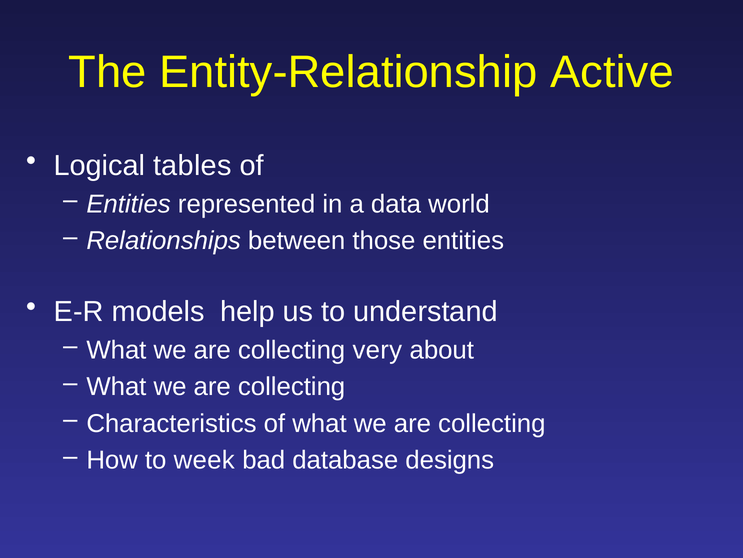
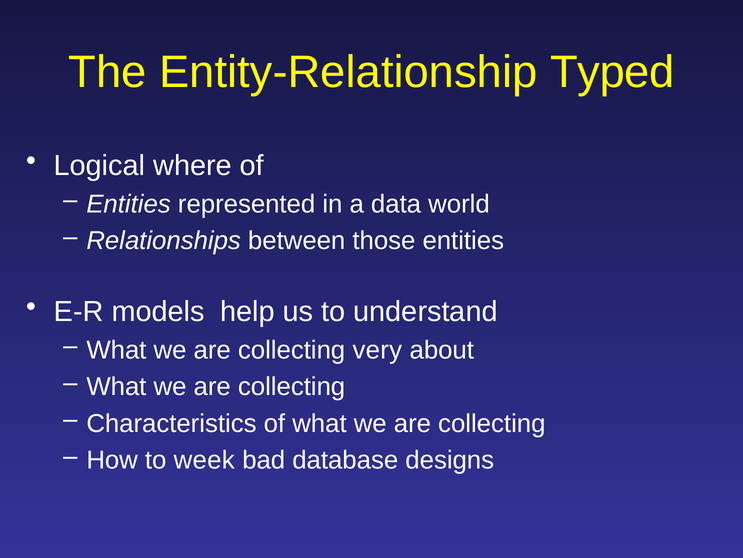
Active: Active -> Typed (612, 72)
tables: tables -> where (192, 165)
